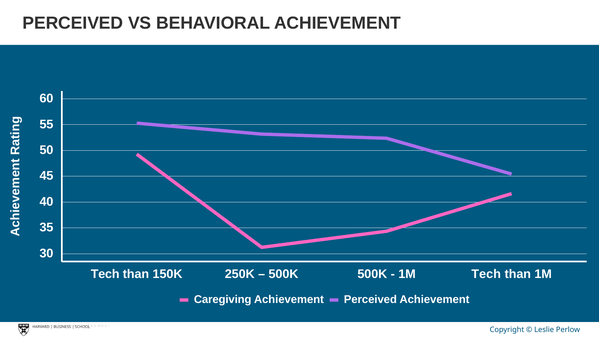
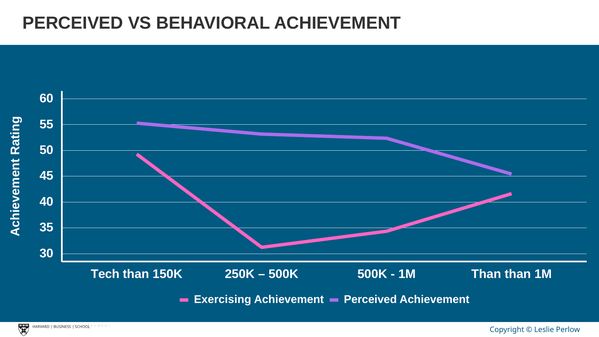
1M Tech: Tech -> Than (486, 274)
Caregiving: Caregiving -> Exercising (223, 299)
